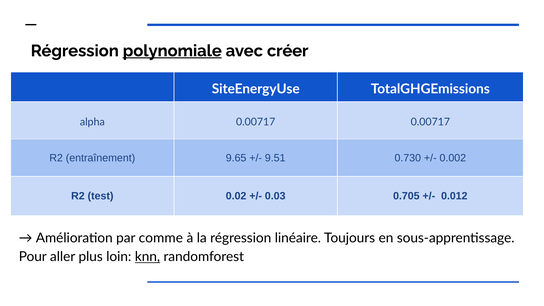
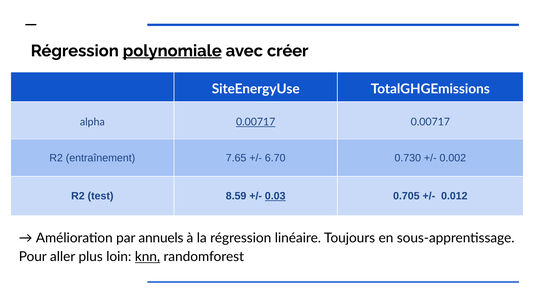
0.00717 underline: none -> present (256, 122)
9.65: 9.65 -> 7.65 (236, 158)
9.51: 9.51 -> 6.70 (275, 158)
0.02: 0.02 -> 8.59 (236, 196)
0.03 underline: none -> present (275, 196)
comme: comme -> annuels (161, 238)
